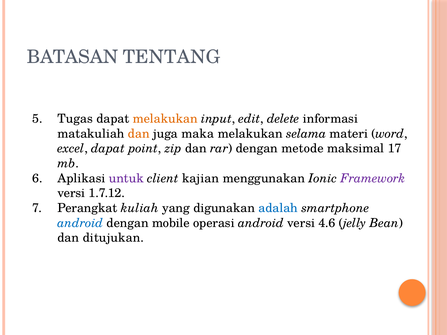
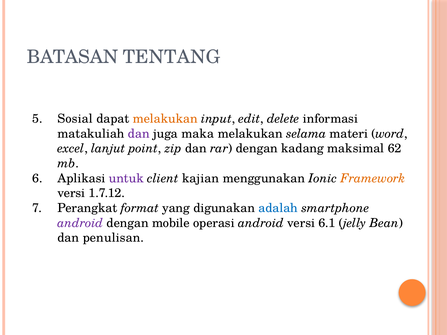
Tugas: Tugas -> Sosial (75, 119)
dan colour: orange -> purple (139, 134)
excel dapat: dapat -> lanjut (108, 149)
metode: metode -> kadang (303, 149)
17: 17 -> 62 (395, 149)
Framework colour: purple -> orange (373, 178)
kuliah: kuliah -> format (140, 208)
android colour: blue -> purple (80, 223)
4.6: 4.6 -> 6.1 (327, 223)
ditujukan: ditujukan -> penulisan (113, 238)
